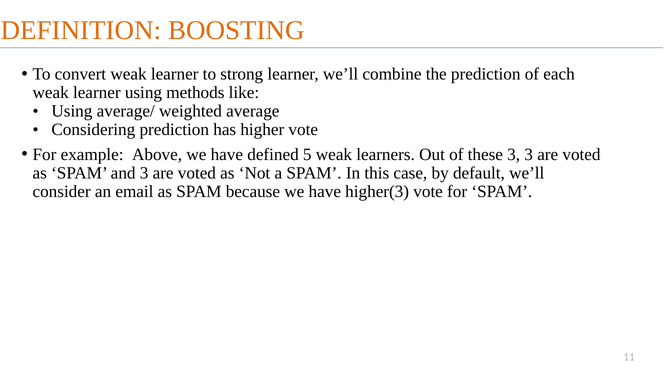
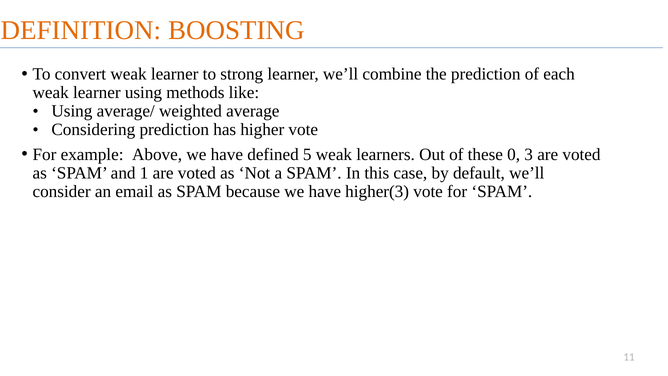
these 3: 3 -> 0 (514, 154)
and 3: 3 -> 1 (144, 173)
